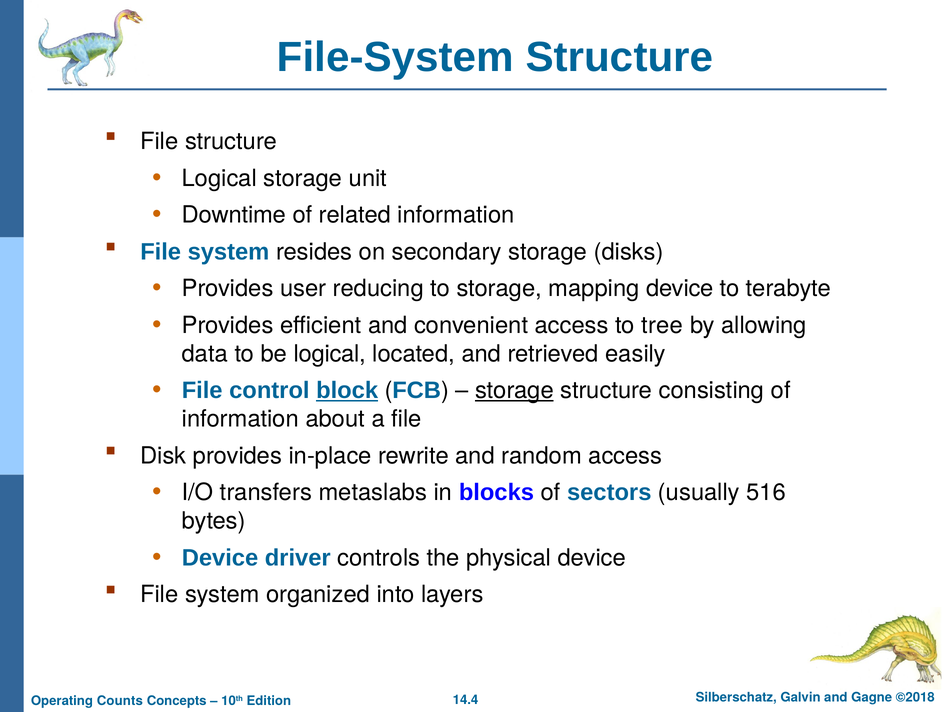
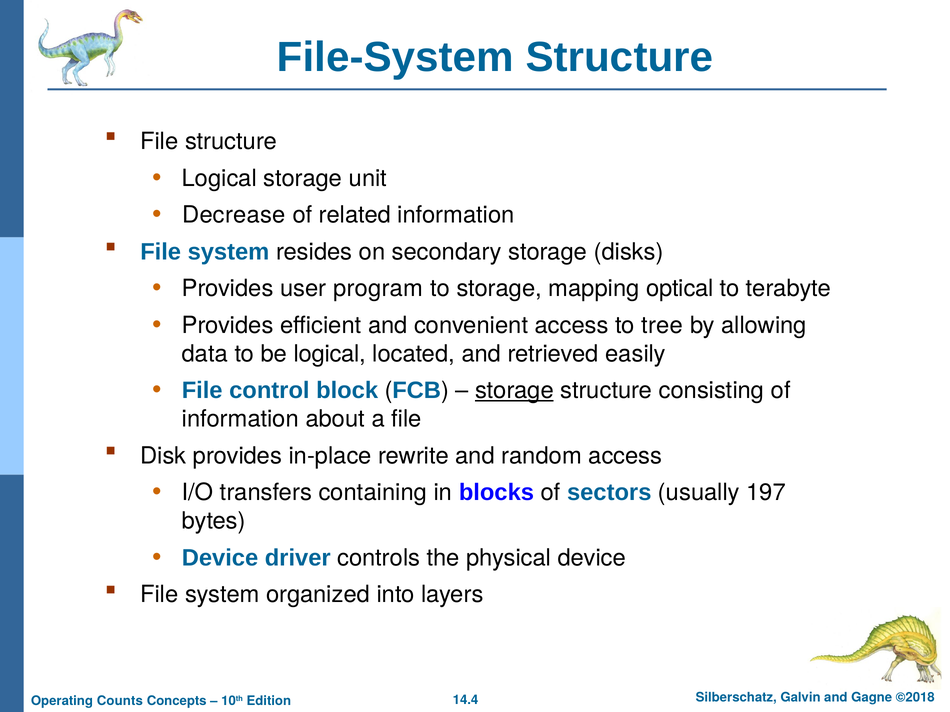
Downtime: Downtime -> Decrease (234, 215)
reducing: reducing -> program (378, 289)
mapping device: device -> optical (680, 289)
block underline: present -> none (347, 391)
metaslabs: metaslabs -> containing (373, 493)
516: 516 -> 197 (766, 493)
